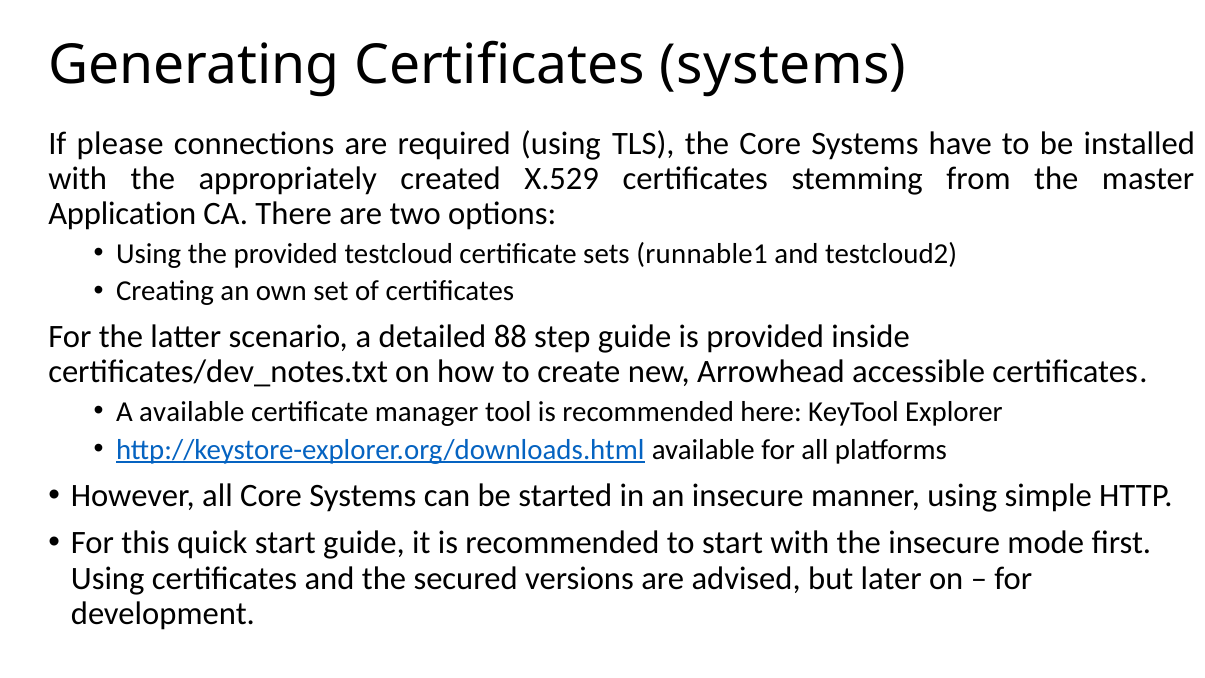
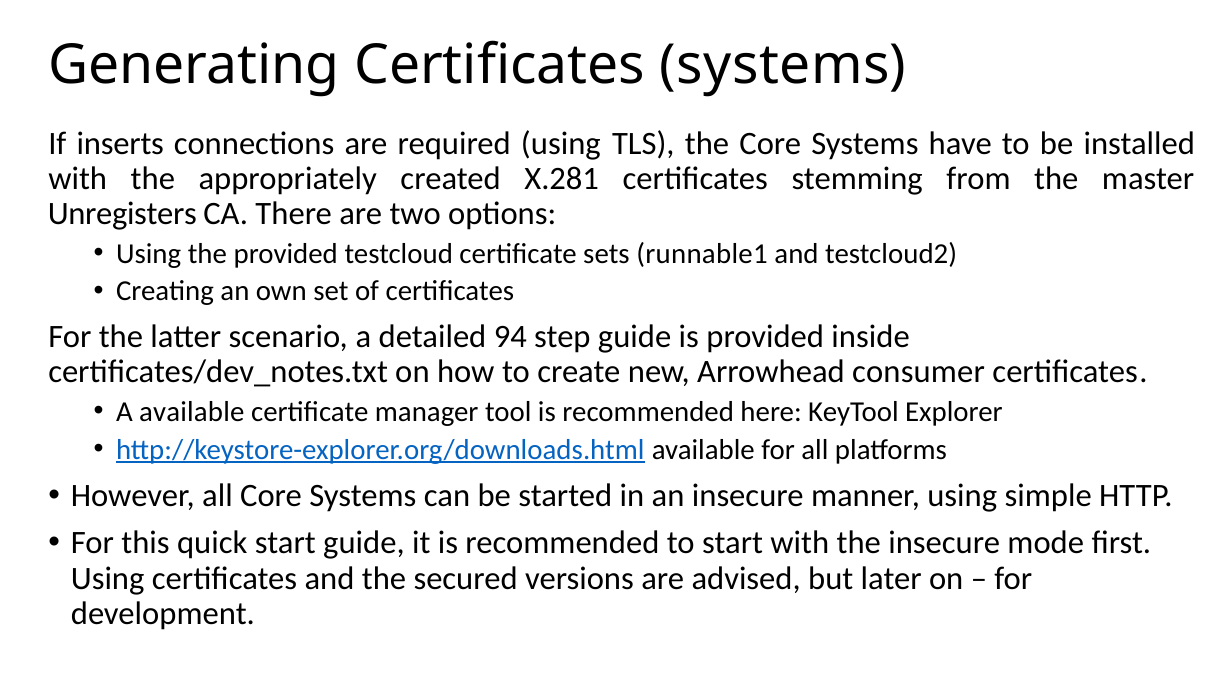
please: please -> inserts (120, 144)
X.529: X.529 -> X.281 (562, 179)
Application: Application -> Unregisters (122, 214)
88: 88 -> 94 (510, 337)
accessible: accessible -> consumer (919, 372)
